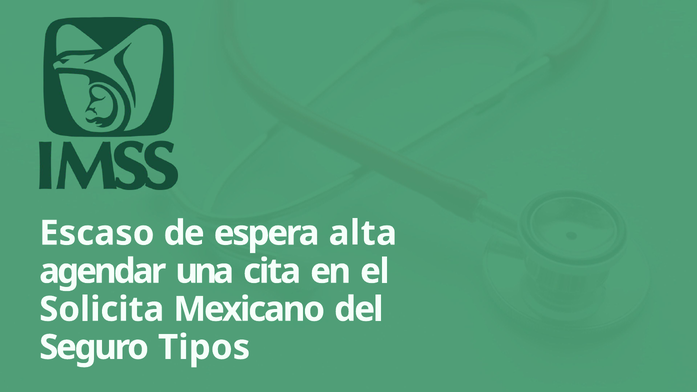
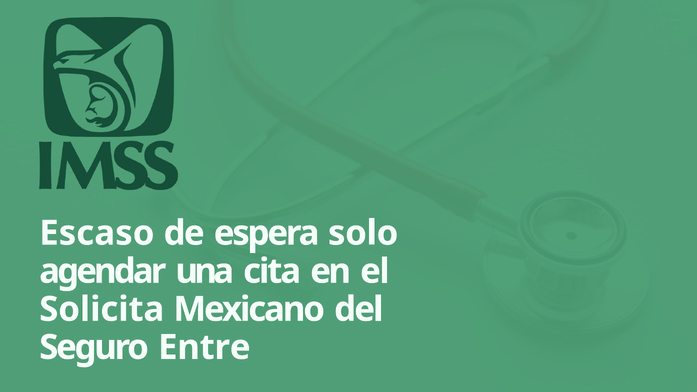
alta: alta -> solo (363, 233)
Tipos: Tipos -> Entre (204, 347)
